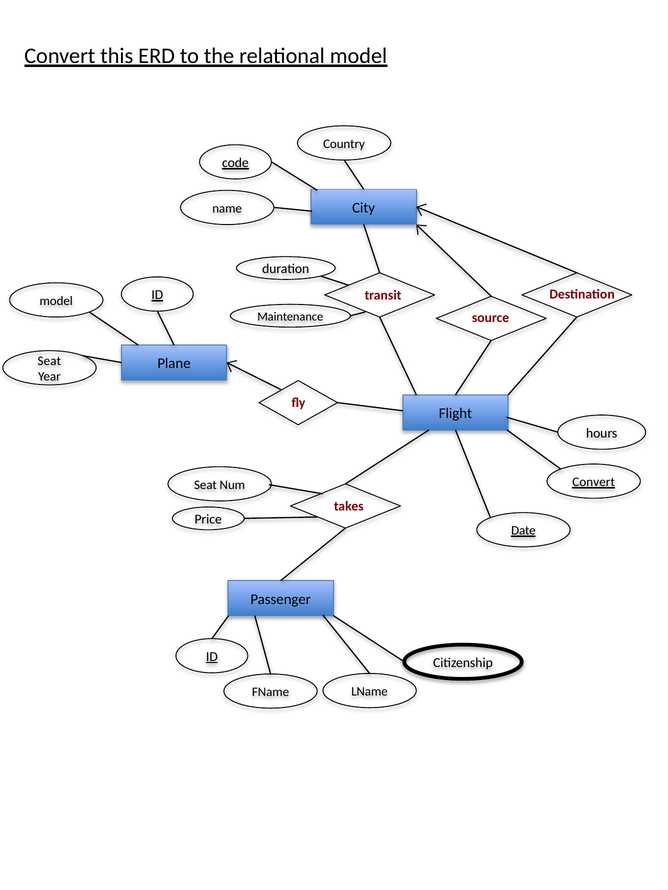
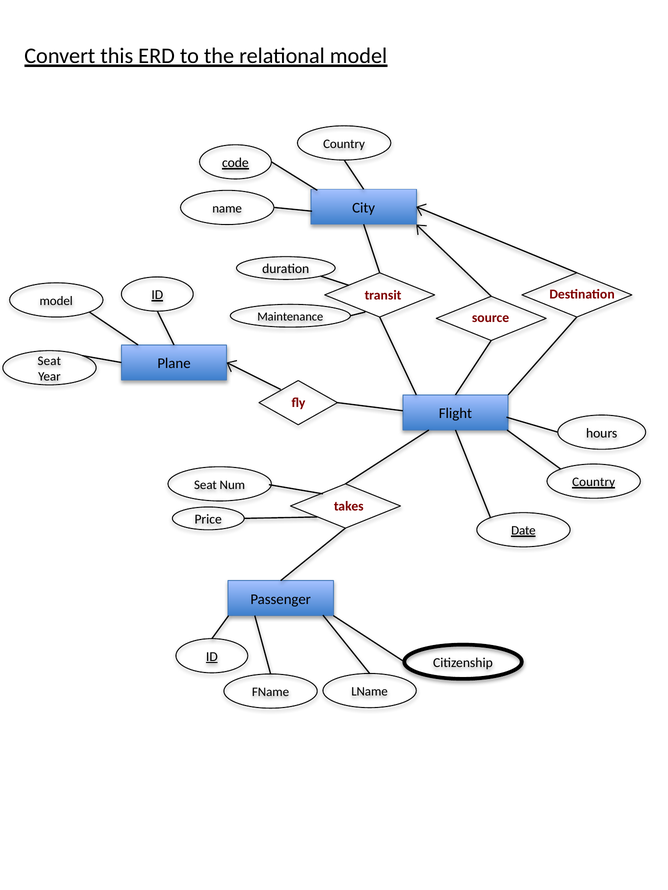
Convert: Convert -> Country (594, 482)
